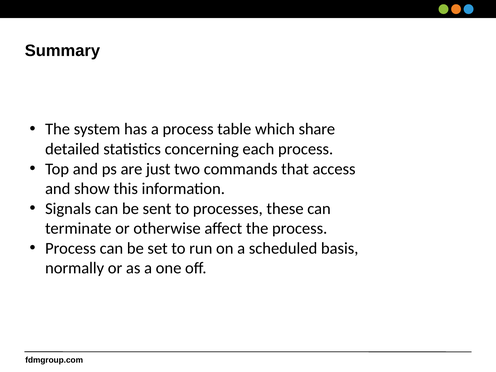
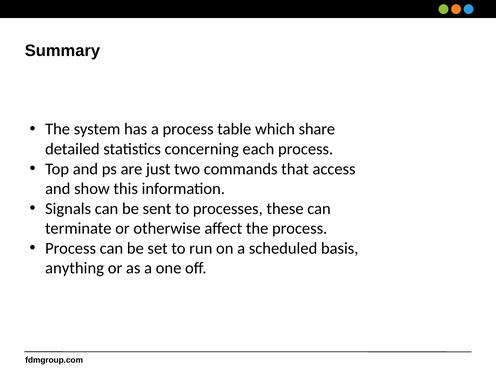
normally: normally -> anything (75, 268)
